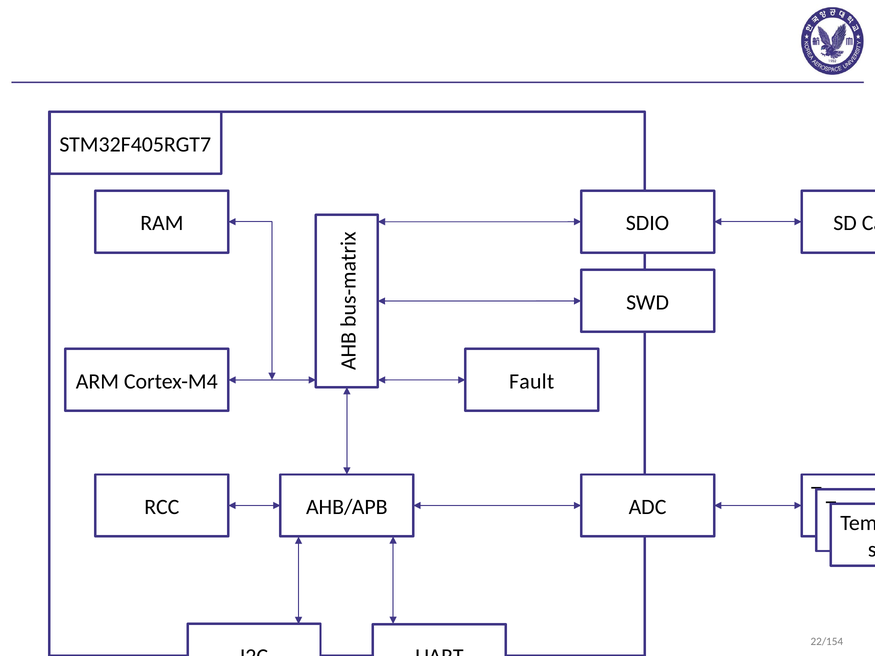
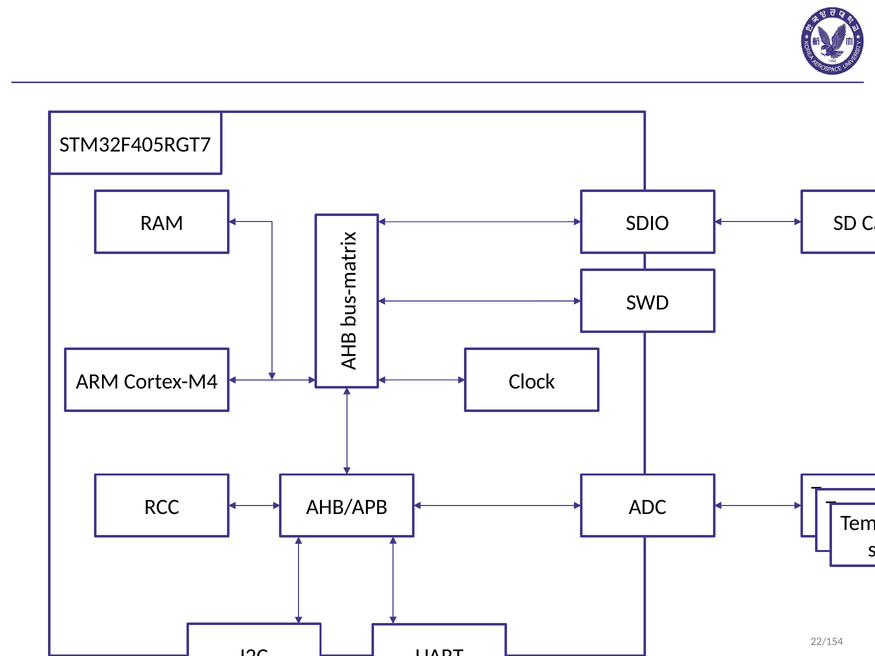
Fault: Fault -> Clock (532, 382)
